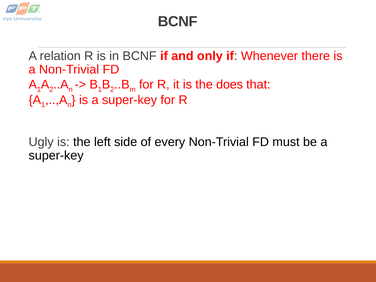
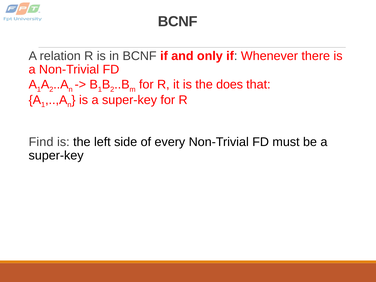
Ugly: Ugly -> Find (41, 142)
